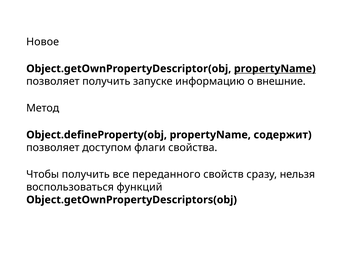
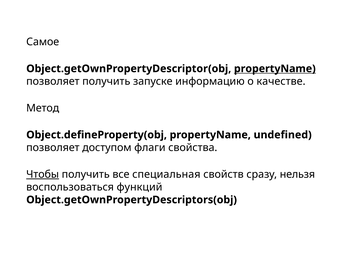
Новое: Новое -> Самое (43, 42)
внешние: внешние -> качестве (281, 81)
содержит: содержит -> undefined (283, 135)
Чтобы underline: none -> present (43, 174)
переданного: переданного -> специальная (166, 174)
